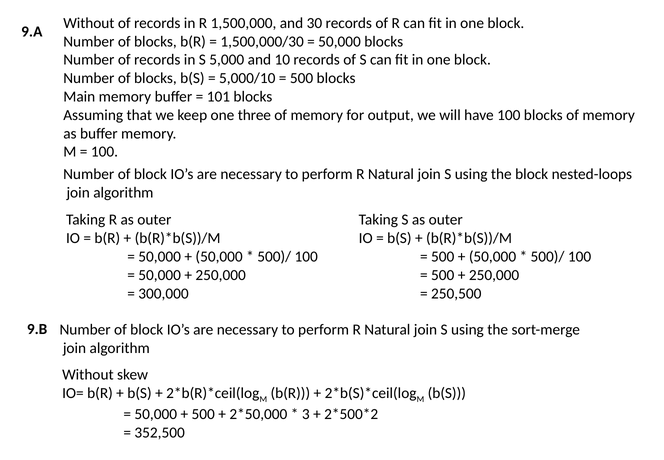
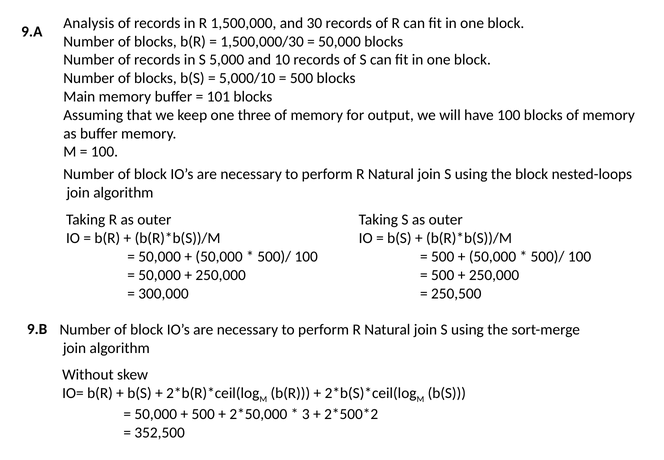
Without: Without -> Analysis (89, 23)
